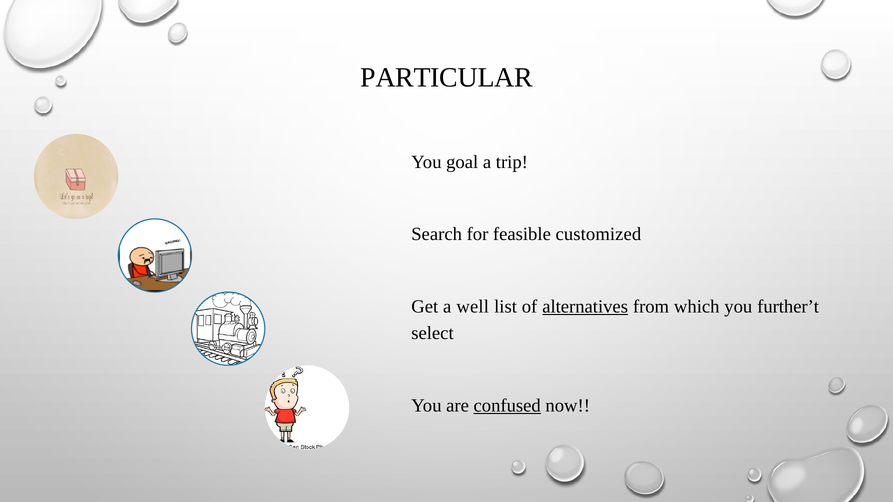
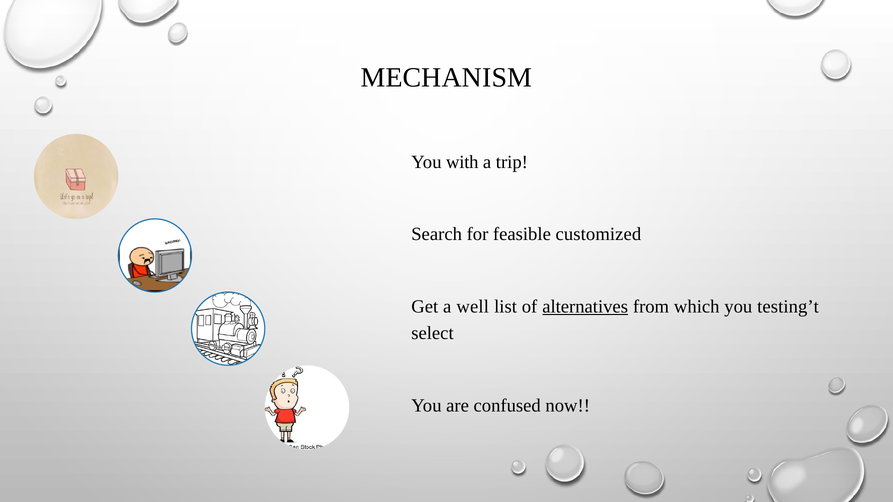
PARTICULAR: PARTICULAR -> MECHANISM (446, 78)
goal: goal -> with (462, 162)
further’t: further’t -> testing’t (788, 307)
confused underline: present -> none (507, 406)
